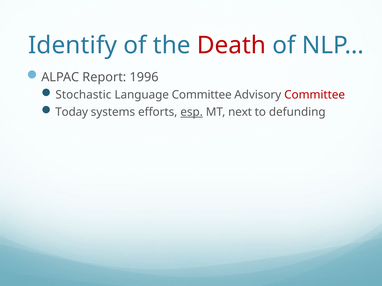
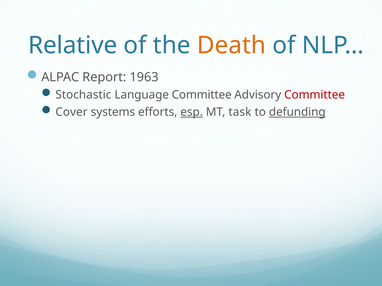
Identify: Identify -> Relative (73, 45)
Death colour: red -> orange (231, 45)
1996: 1996 -> 1963 (144, 77)
Today: Today -> Cover (72, 112)
next: next -> task (240, 112)
defunding underline: none -> present (297, 112)
